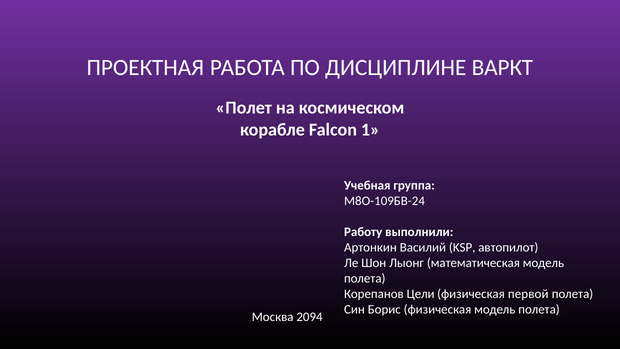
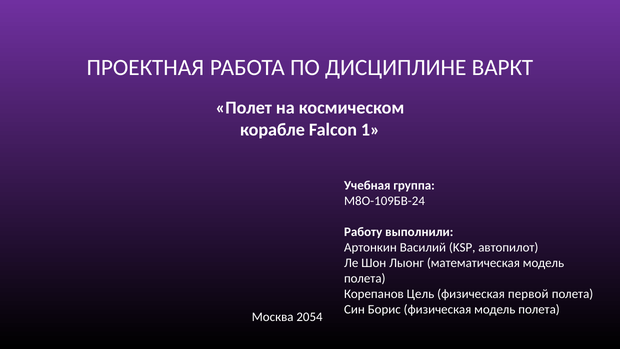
Цели: Цели -> Цель (420, 294)
2094: 2094 -> 2054 (310, 317)
